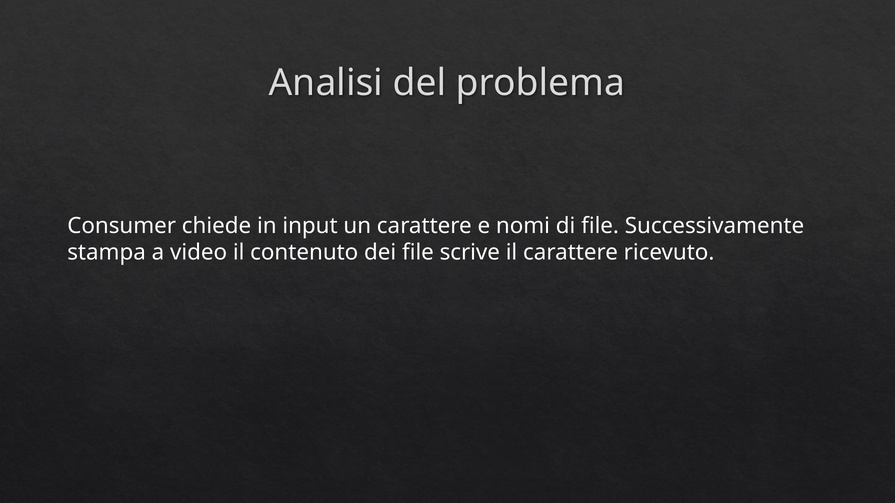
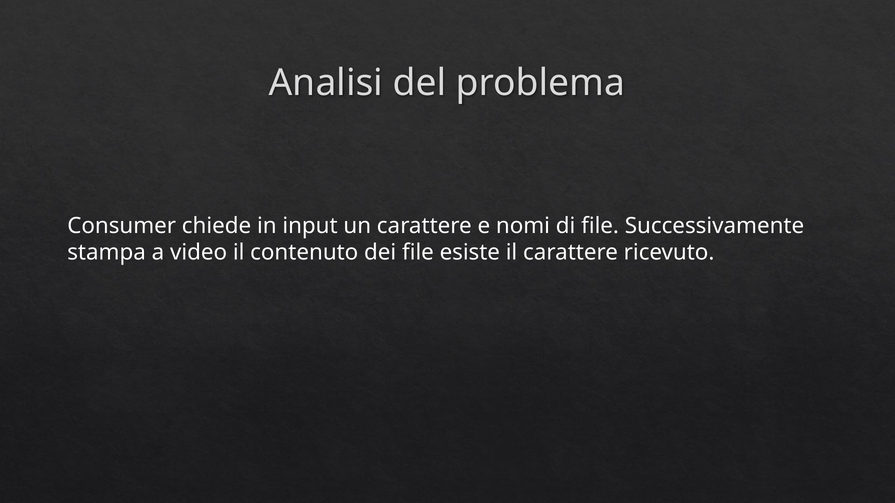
scrive: scrive -> esiste (470, 253)
